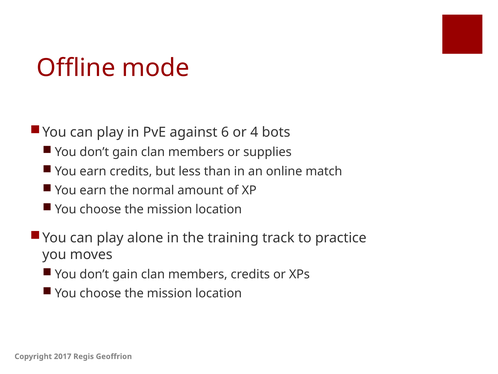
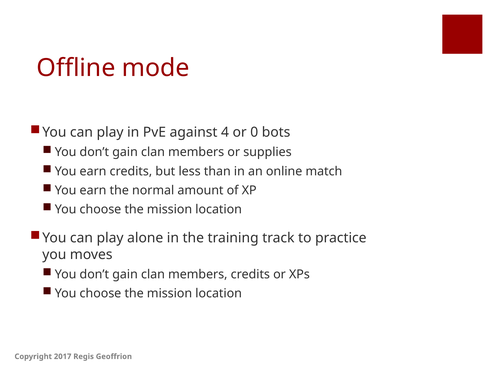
6: 6 -> 4 (225, 132)
4: 4 -> 0 (254, 132)
